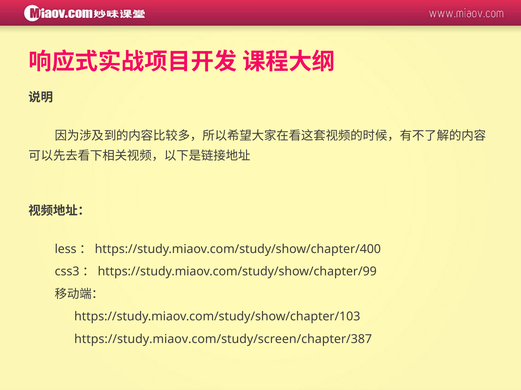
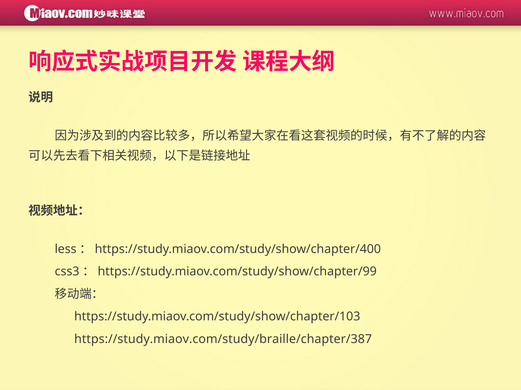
https://study.miaov.com/study/screen/chapter/387: https://study.miaov.com/study/screen/chapter/387 -> https://study.miaov.com/study/braille/chapter/387 (223, 340)
